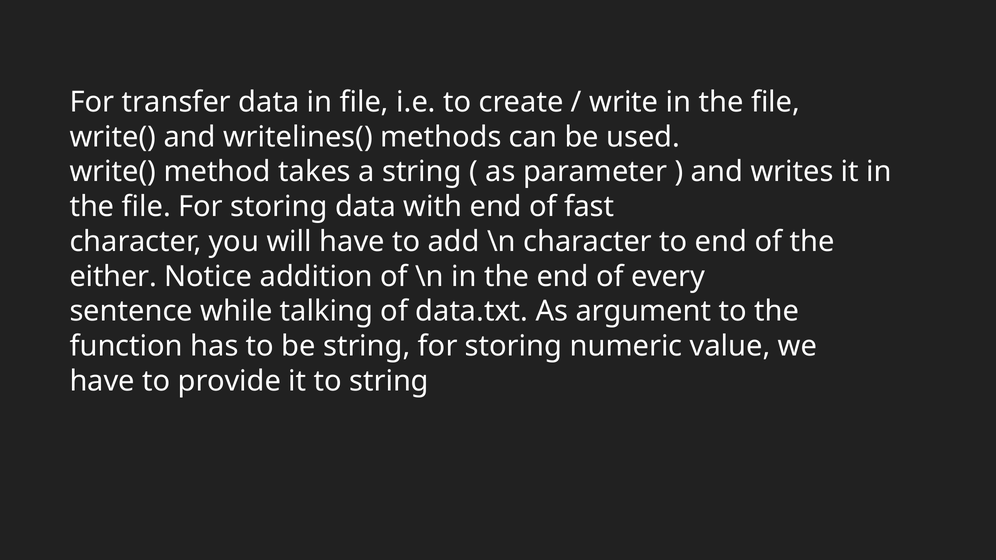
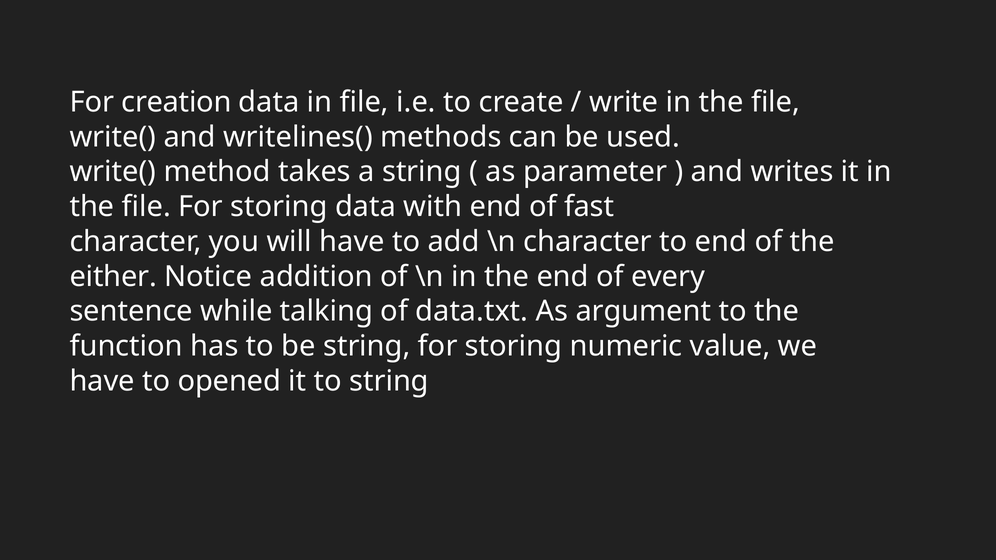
transfer: transfer -> creation (176, 102)
provide: provide -> opened (229, 381)
